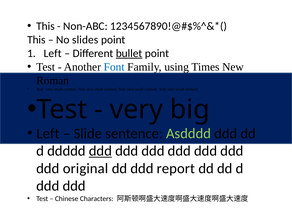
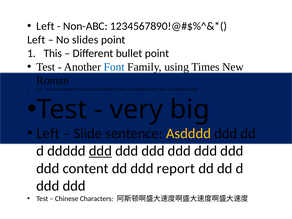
This: This -> Left (45, 26)
This: This -> Left (36, 40)
Left: Left -> This (53, 53)
bullet underline: present -> none (129, 53)
Asdddd colour: light green -> yellow (189, 133)
ddd original: original -> content (86, 168)
